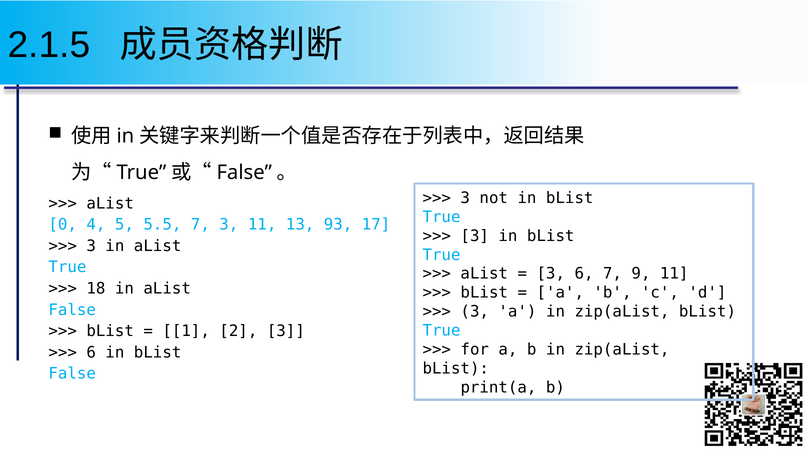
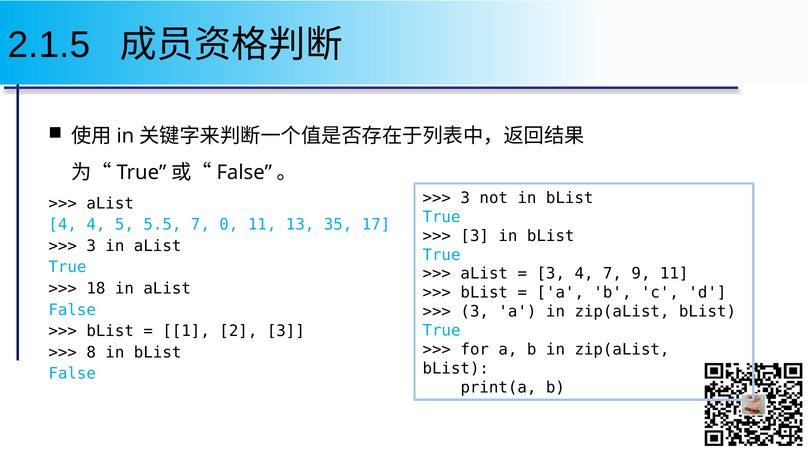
0: 0 -> 4 (63, 224)
7 3: 3 -> 0 (229, 224)
93: 93 -> 35 (338, 224)
3 6: 6 -> 4 (584, 274)
6: 6 -> 8 (91, 352)
